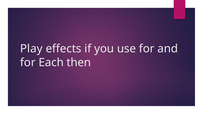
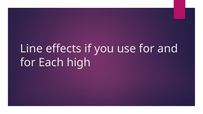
Play: Play -> Line (31, 49)
then: then -> high (79, 63)
